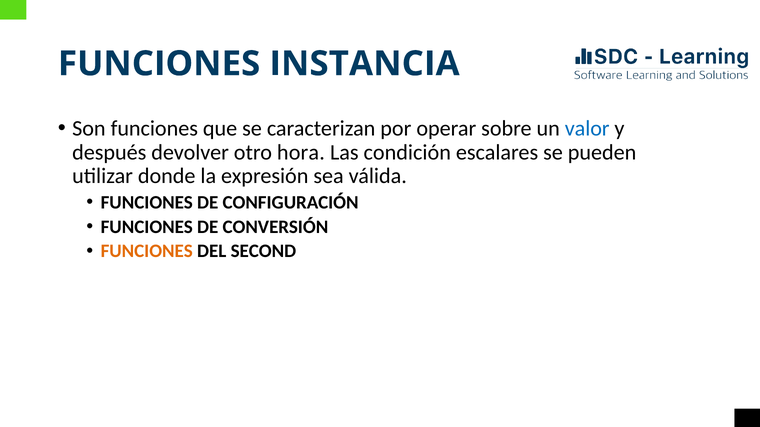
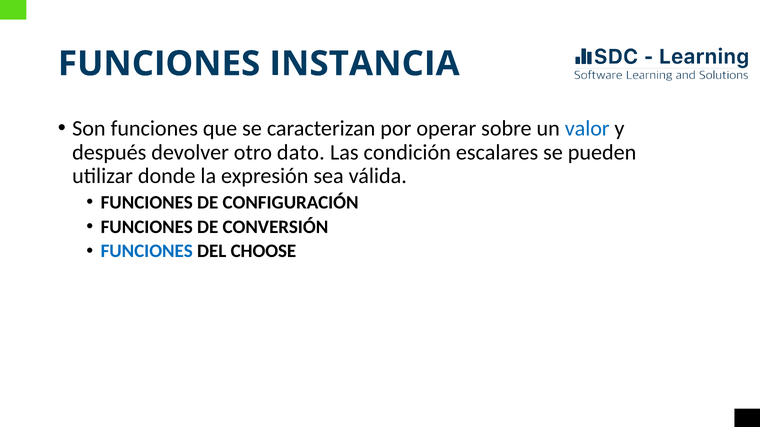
hora: hora -> dato (301, 152)
FUNCIONES colour: orange -> blue (147, 252)
SECOND: SECOND -> CHOOSE (263, 252)
